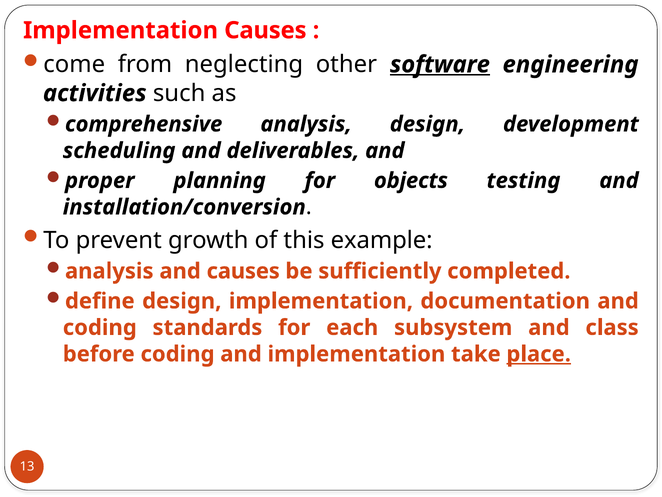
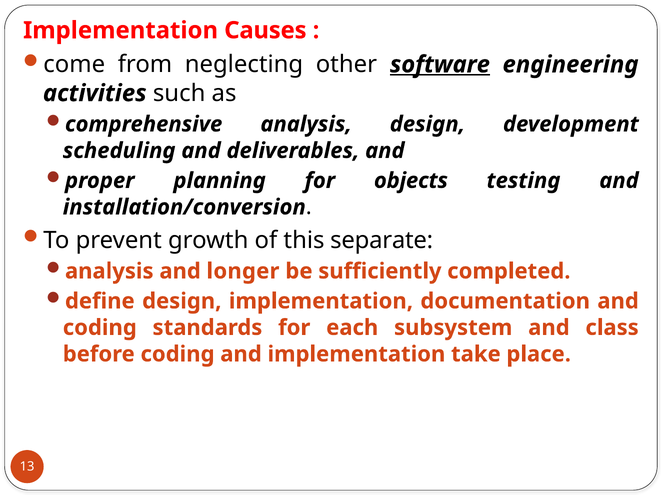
example: example -> separate (382, 240)
and causes: causes -> longer (243, 271)
place underline: present -> none (539, 354)
